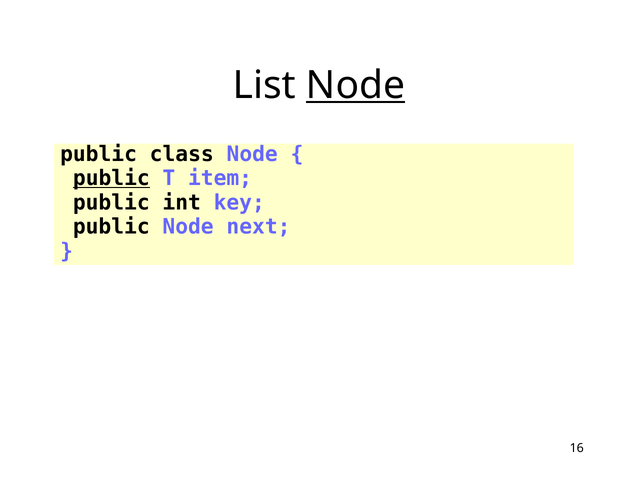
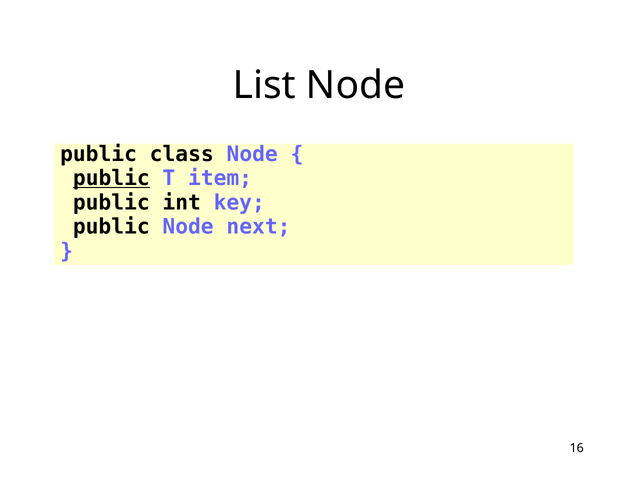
Node underline: present -> none (356, 85)
